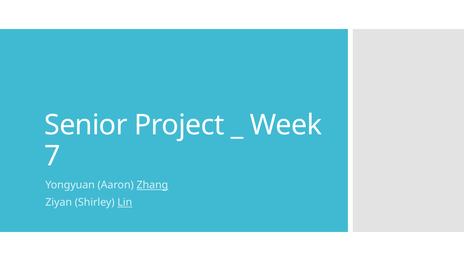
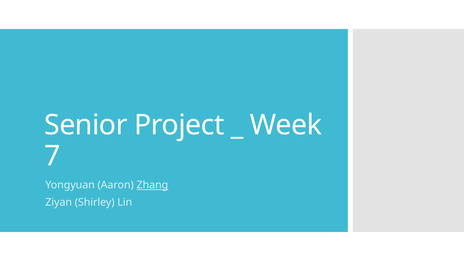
Lin underline: present -> none (125, 202)
